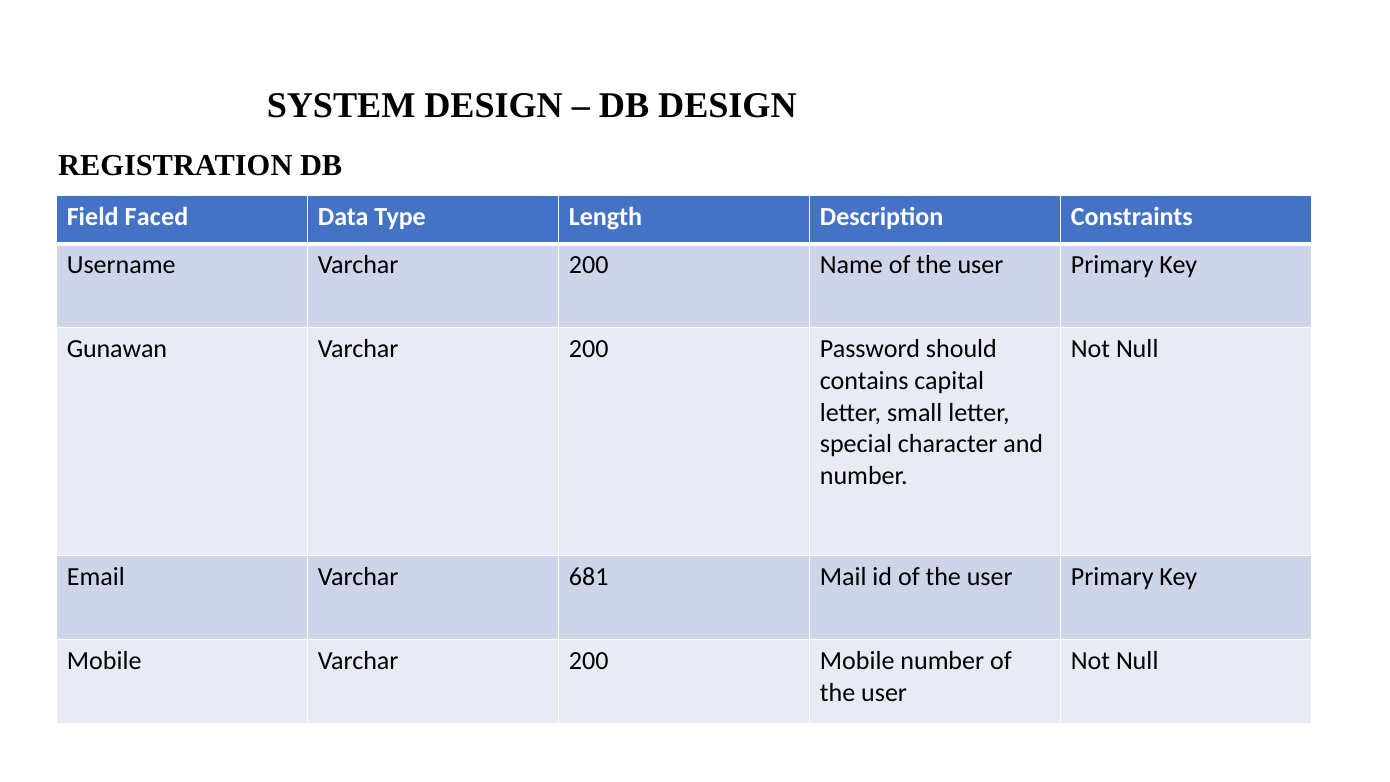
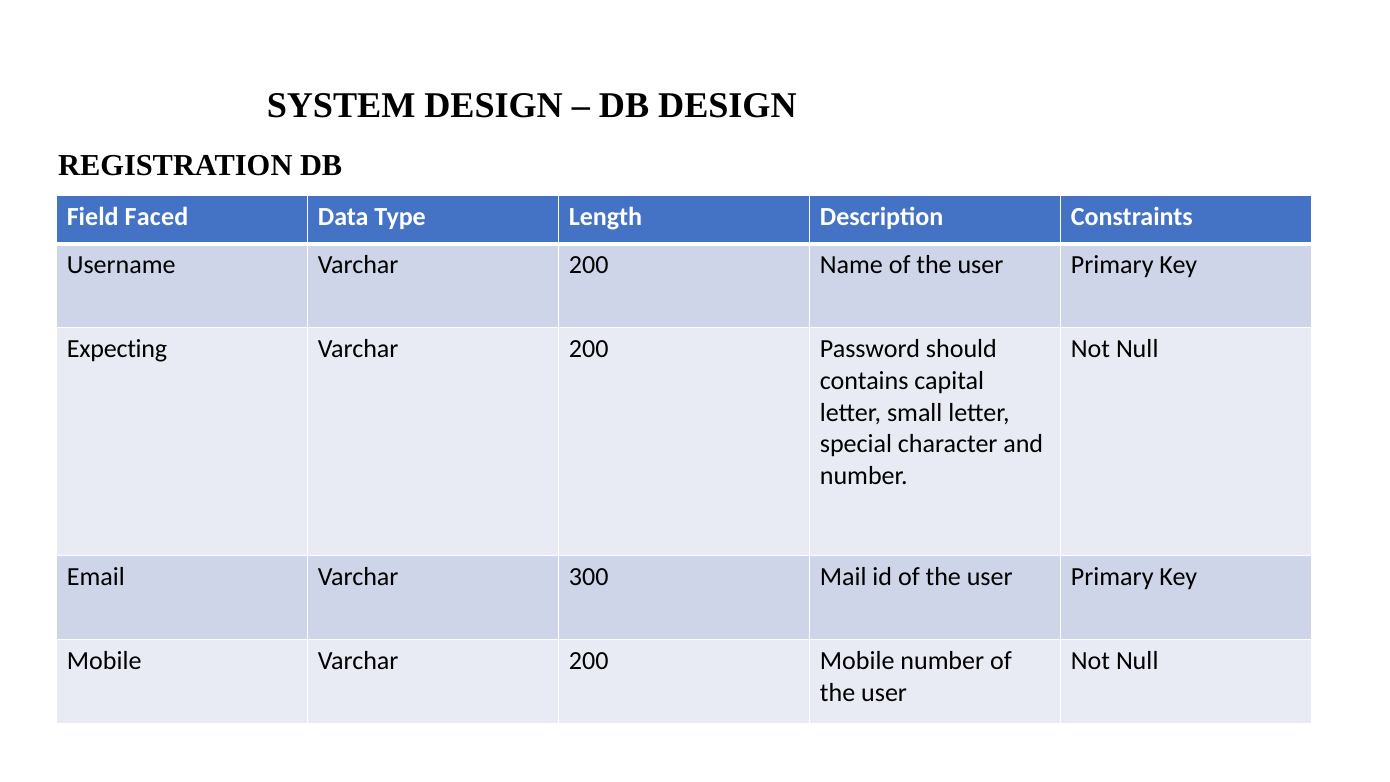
Gunawan: Gunawan -> Expecting (117, 349)
681: 681 -> 300 (589, 577)
